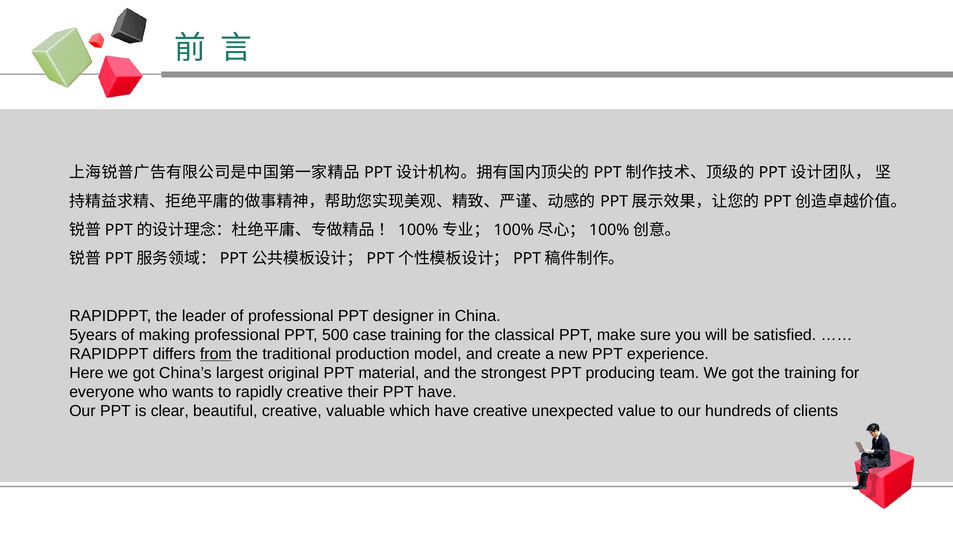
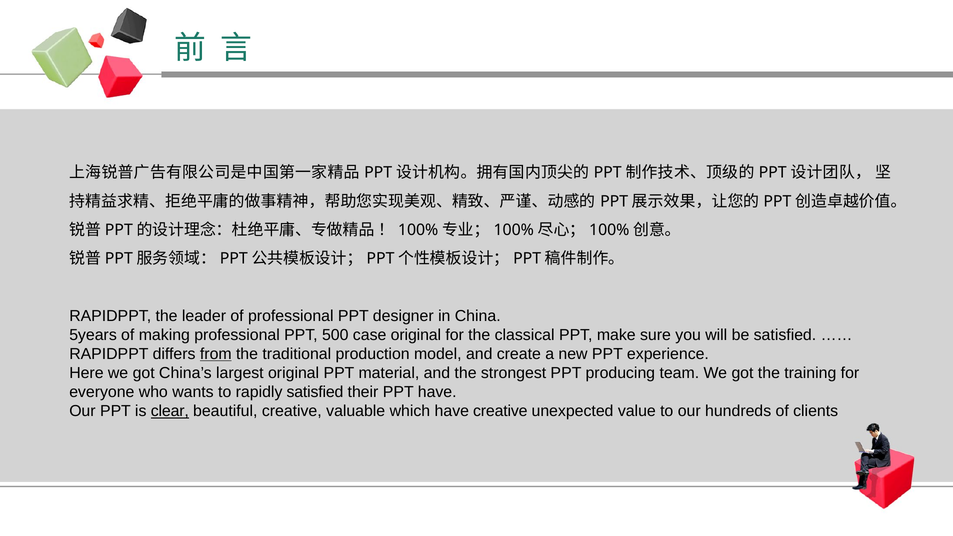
case training: training -> original (416, 335)
rapidly creative: creative -> satisfied (315, 392)
clear underline: none -> present (170, 411)
